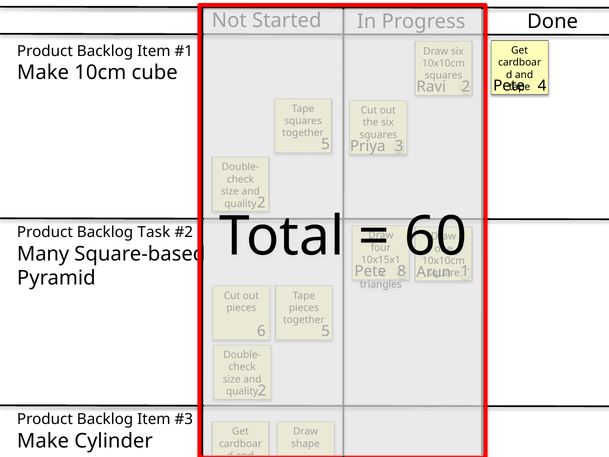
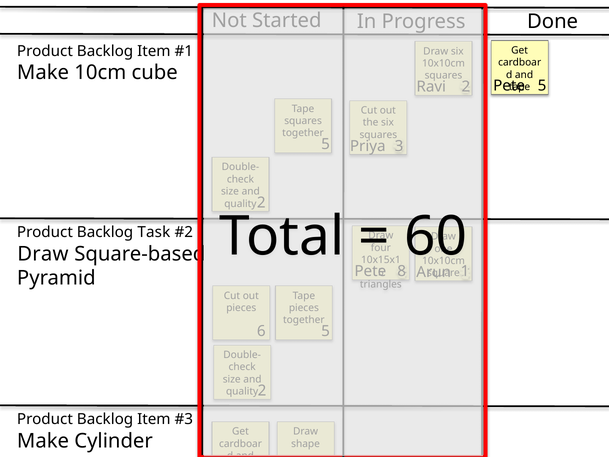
4: 4 -> 5 (542, 86)
Many: Many -> Draw (43, 254)
